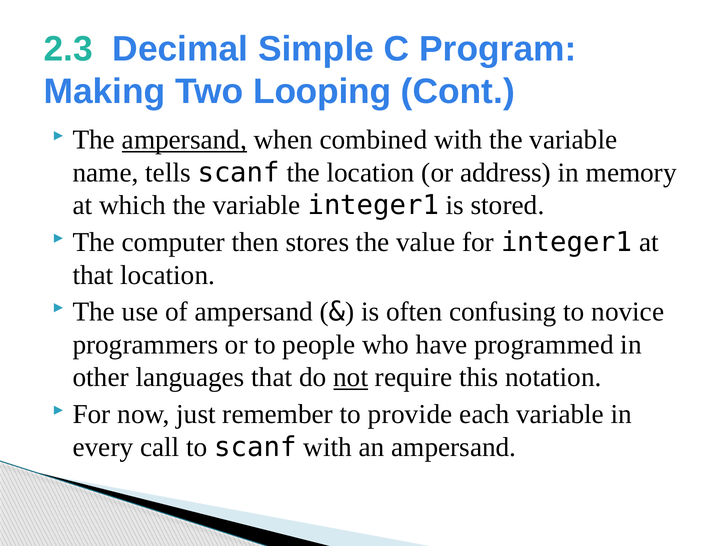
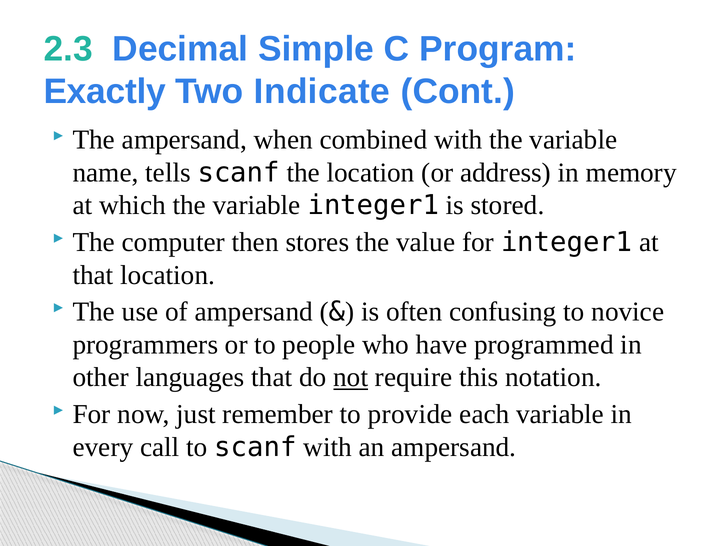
Making: Making -> Exactly (105, 92)
Looping: Looping -> Indicate (322, 92)
ampersand underline: present -> none (184, 140)
